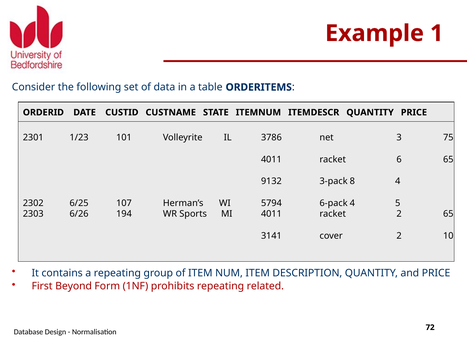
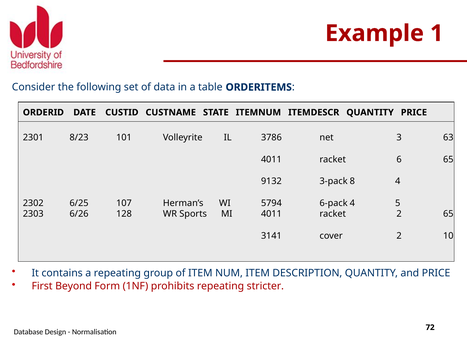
1/23: 1/23 -> 8/23 (79, 138)
75: 75 -> 63 (448, 138)
194: 194 -> 128 (124, 214)
related: related -> stricter (265, 286)
